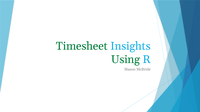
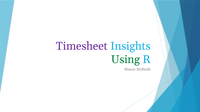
Timesheet colour: green -> purple (82, 46)
